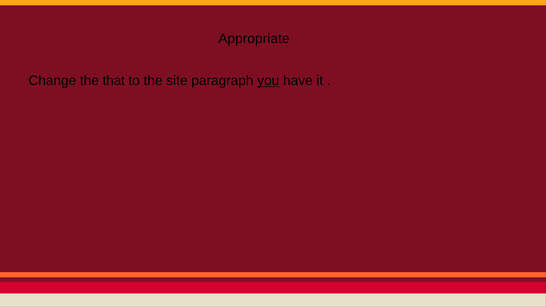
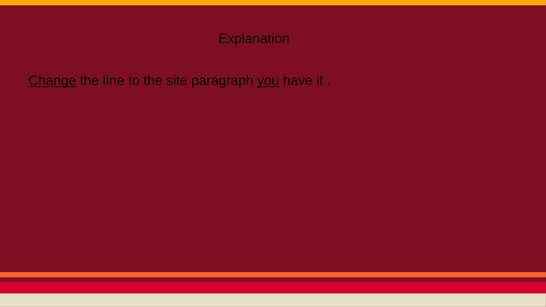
Appropriate: Appropriate -> Explanation (254, 39)
Change underline: none -> present (52, 81)
that: that -> line (114, 81)
